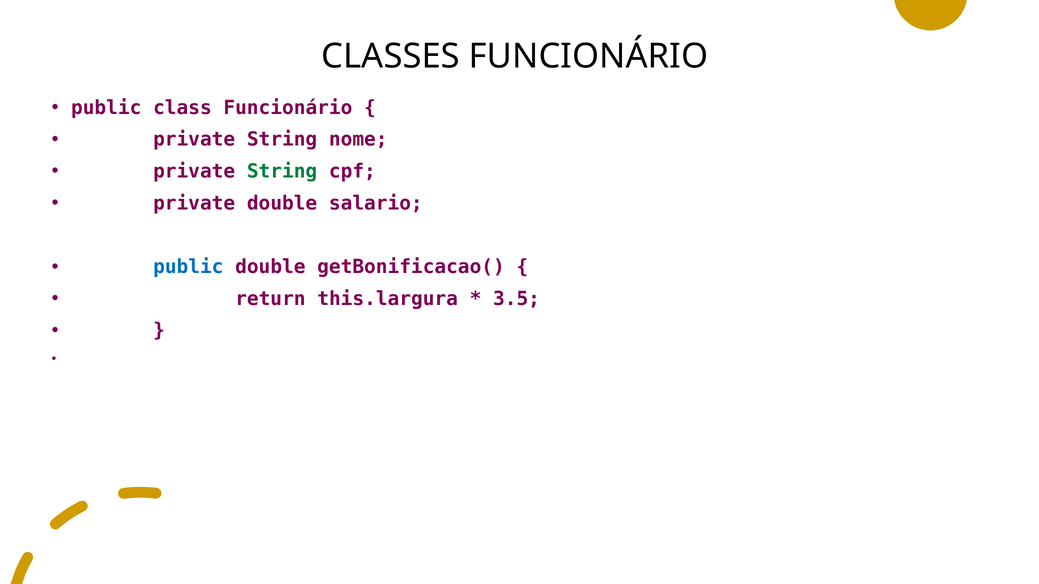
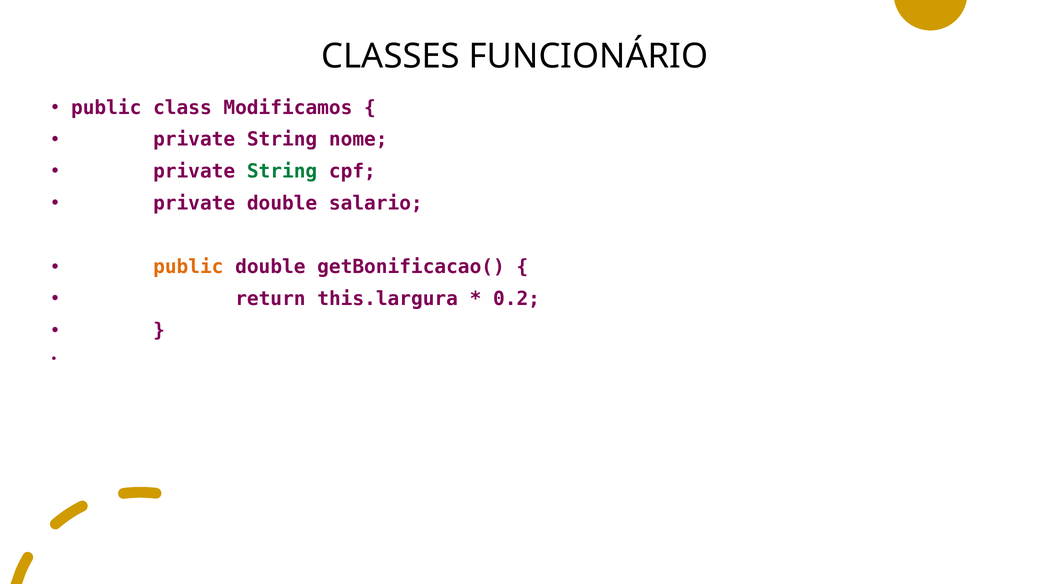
class Funcionário: Funcionário -> Modificamos (288, 108)
public colour: blue -> orange (188, 267)
3.5: 3.5 -> 0.2 (517, 299)
